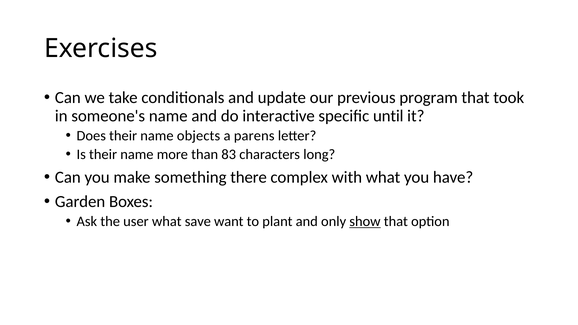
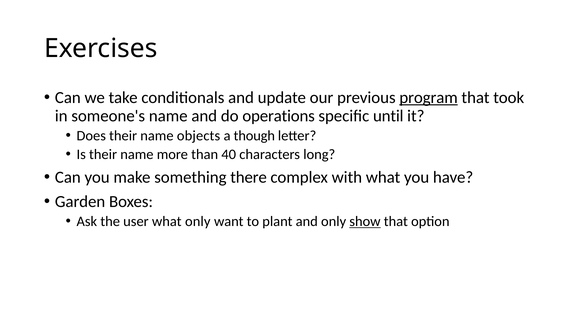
program underline: none -> present (429, 98)
interactive: interactive -> operations (279, 116)
parens: parens -> though (254, 136)
83: 83 -> 40 (229, 154)
what save: save -> only (198, 222)
